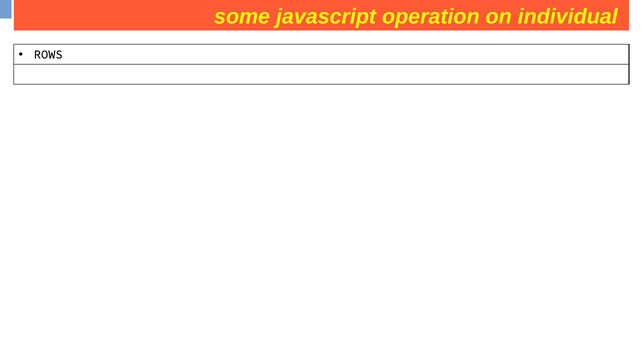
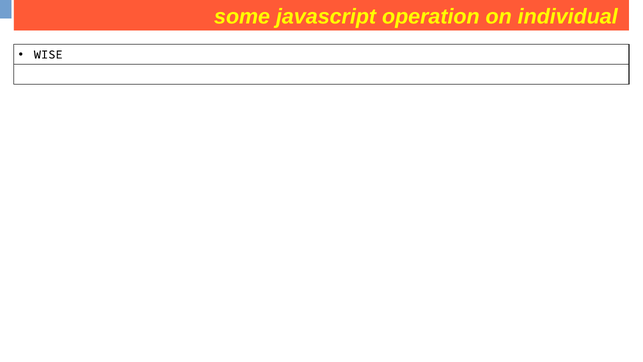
ROWS: ROWS -> WISE (48, 54)
